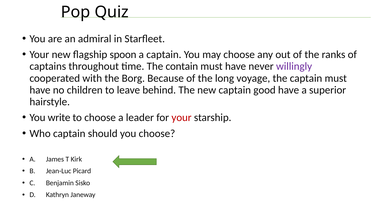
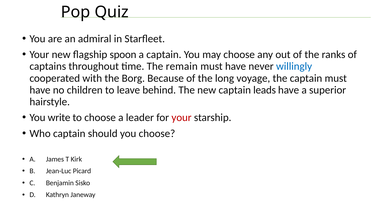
contain: contain -> remain (182, 66)
willingly colour: purple -> blue (294, 66)
good: good -> leads (265, 90)
